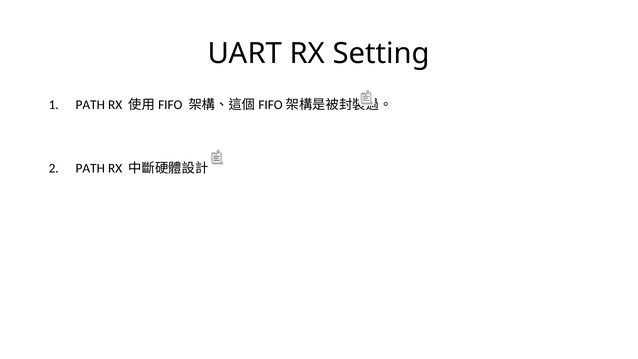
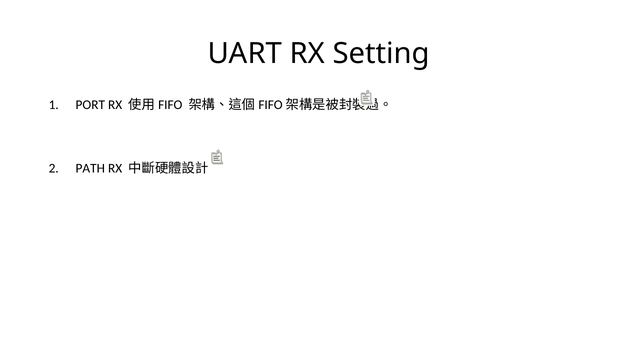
PATH: PATH -> PORT (90, 105)
